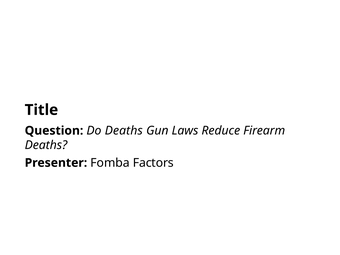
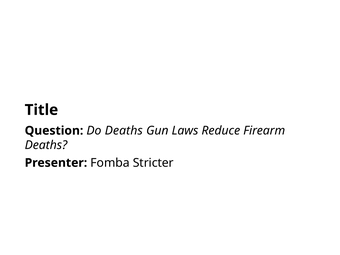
Factors: Factors -> Stricter (153, 163)
